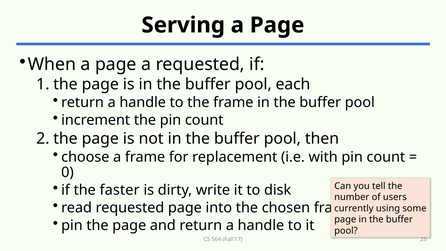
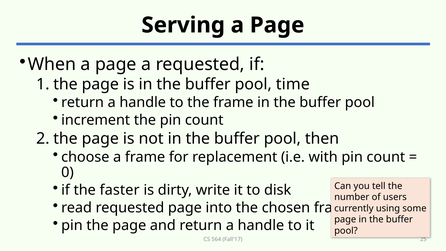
each: each -> time (293, 84)
